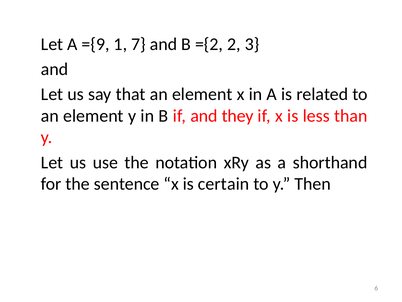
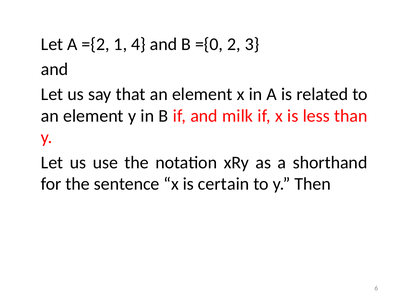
={9: ={9 -> ={2 (96, 44)
7: 7 -> 4 (139, 44)
={2: ={2 -> ={0 (209, 44)
they: they -> milk (238, 116)
